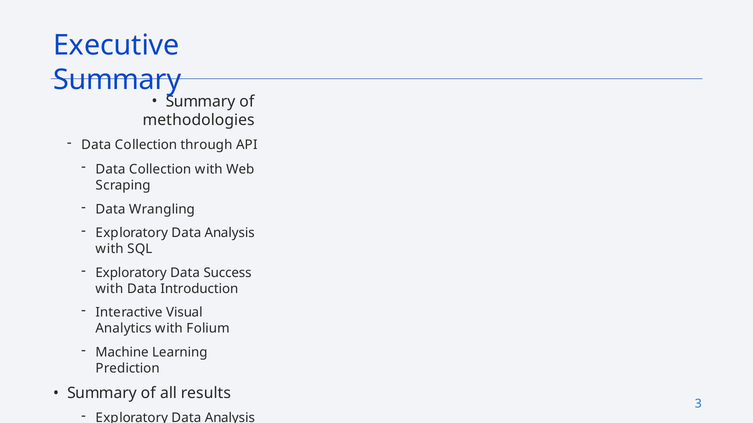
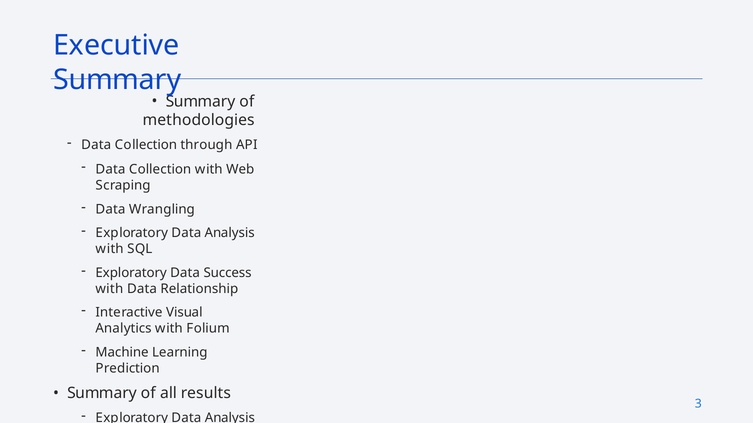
Introduction: Introduction -> Relationship (199, 289)
